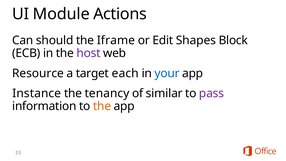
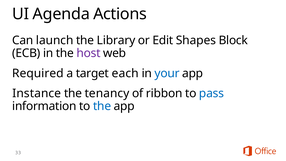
Module: Module -> Agenda (61, 14)
should: should -> launch (55, 40)
Iframe: Iframe -> Library (116, 40)
Resource: Resource -> Required (38, 73)
similar: similar -> ribbon (164, 93)
pass colour: purple -> blue (212, 93)
the colour: orange -> blue (102, 106)
